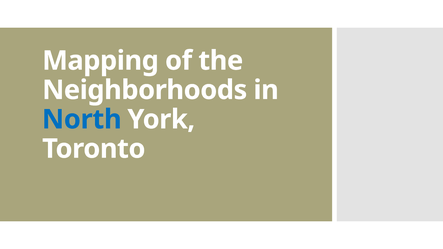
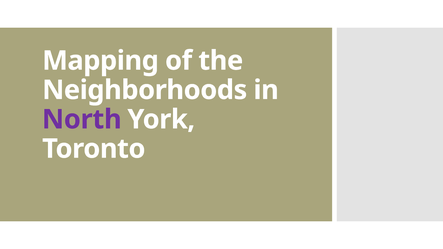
North colour: blue -> purple (82, 120)
